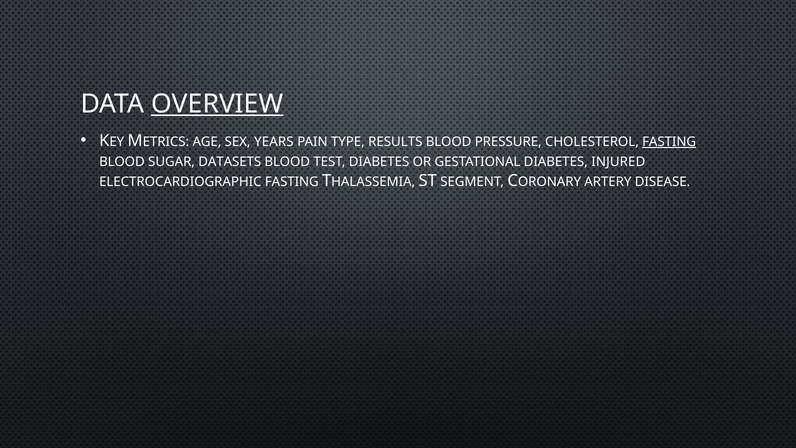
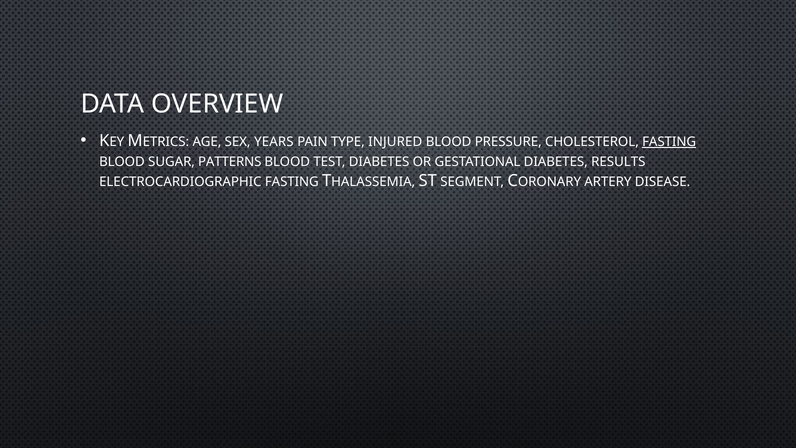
OVERVIEW underline: present -> none (217, 104)
RESULTS: RESULTS -> INJURED (395, 142)
DATASETS: DATASETS -> PATTERNS (230, 162)
INJURED: INJURED -> RESULTS (618, 162)
